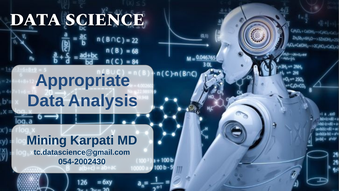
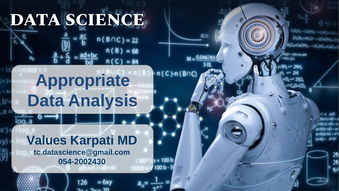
Mining: Mining -> Values (47, 140)
